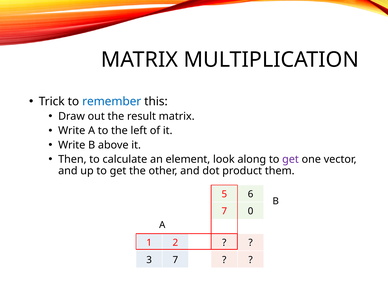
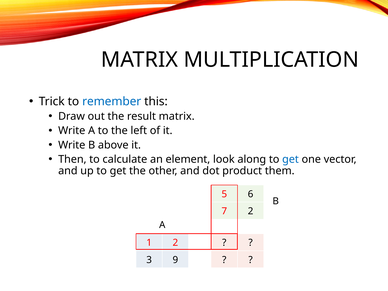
get colour: purple -> blue (290, 159)
7 0: 0 -> 2 (251, 211)
3 7: 7 -> 9 (175, 260)
